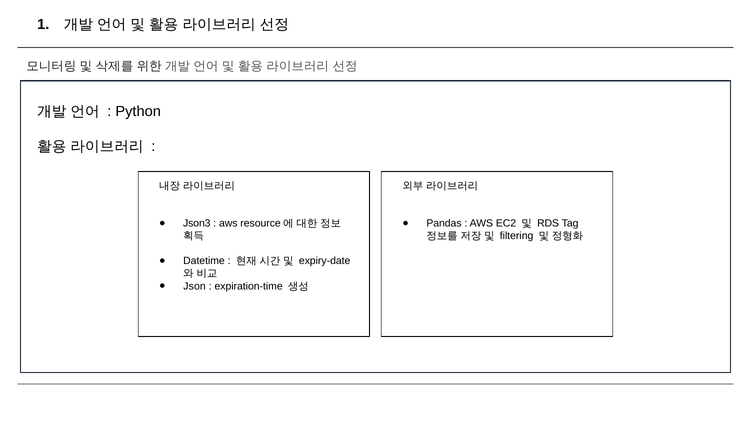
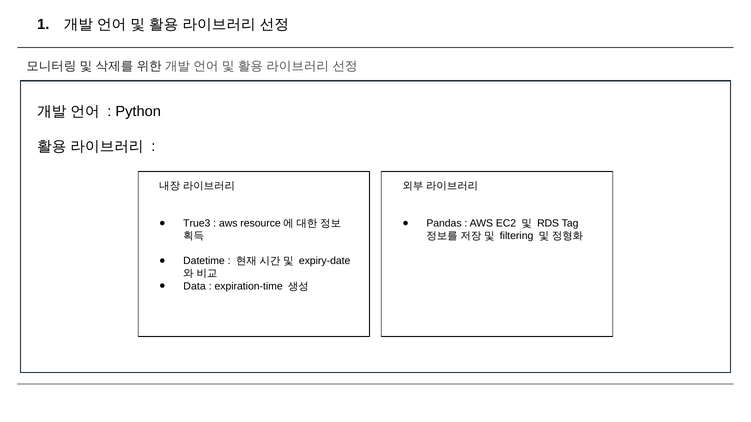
Json3: Json3 -> True3 (197, 224)
Json: Json -> Data (195, 286)
